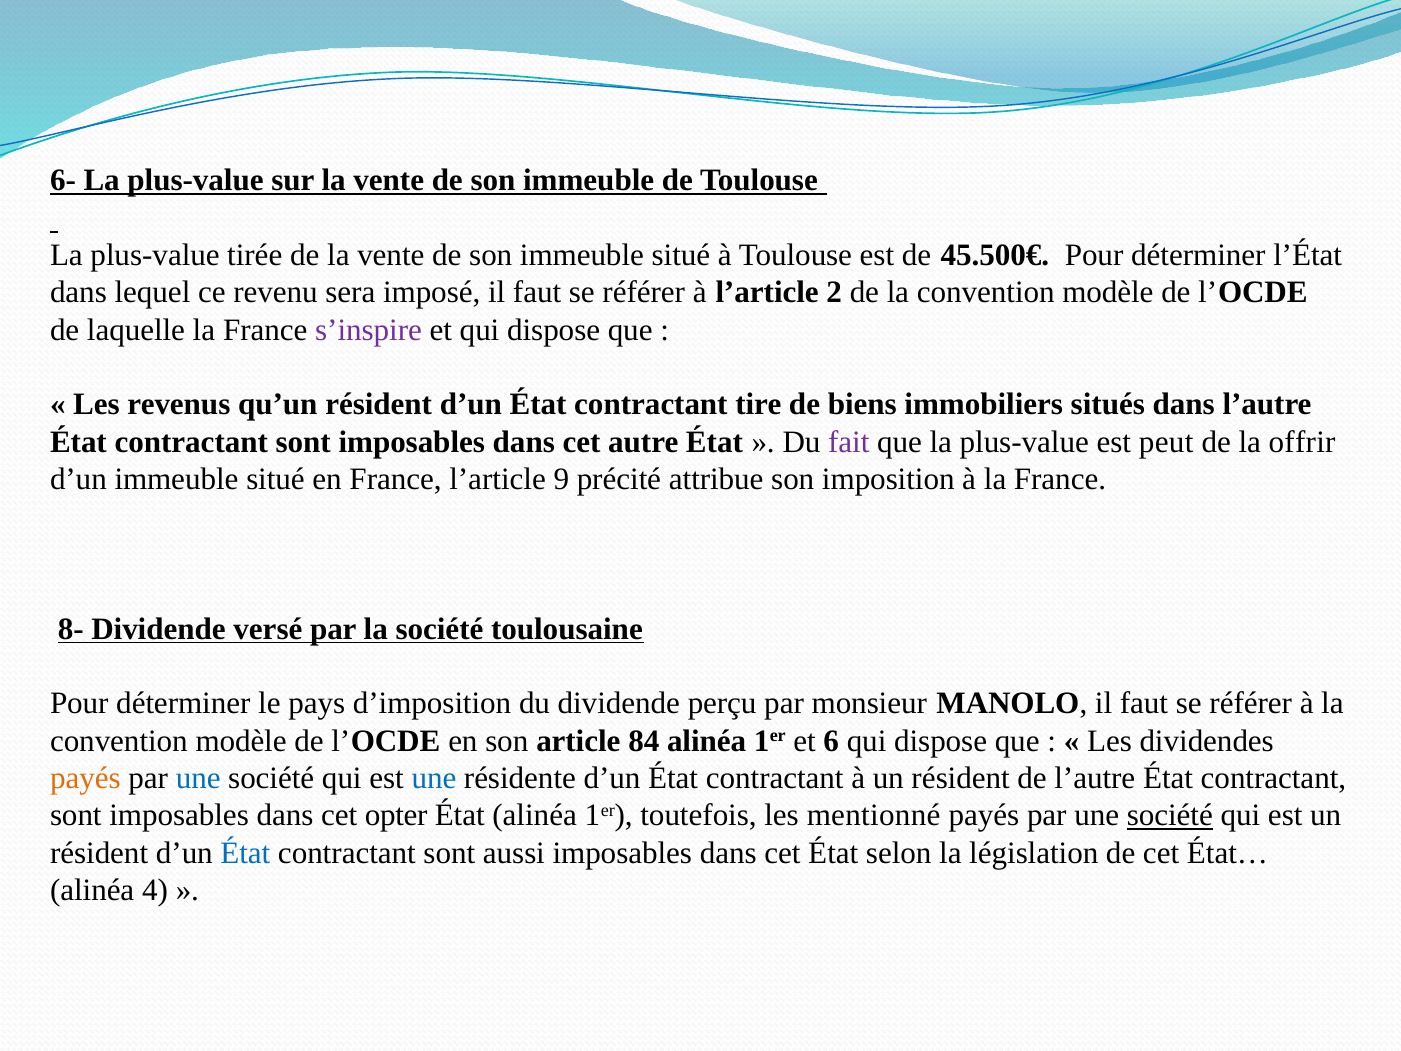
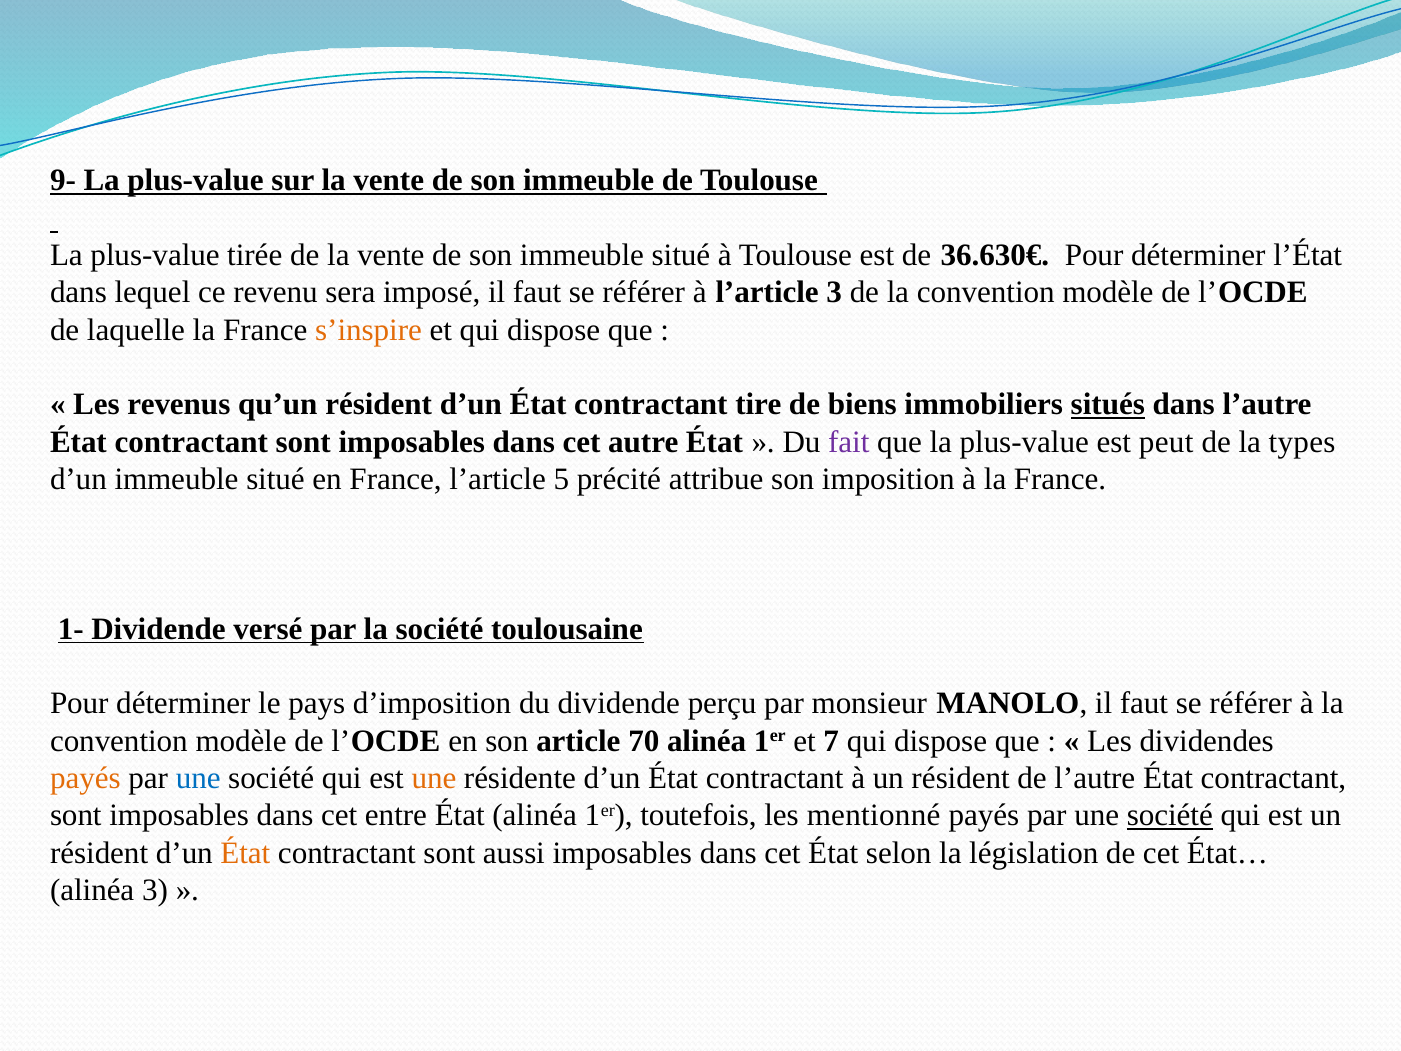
6-: 6- -> 9- (63, 181)
45.500€: 45.500€ -> 36.630€ (995, 255)
l’article 2: 2 -> 3 (834, 293)
s’inspire colour: purple -> orange (369, 330)
situés underline: none -> present (1108, 405)
offrir: offrir -> types (1302, 442)
9: 9 -> 5 (561, 479)
8-: 8- -> 1- (71, 629)
84: 84 -> 70 (644, 741)
6: 6 -> 7 (831, 741)
une colour: blue -> orange (434, 778)
opter: opter -> entre (396, 815)
État colour: blue -> orange (245, 853)
alinéa 4: 4 -> 3 (155, 890)
